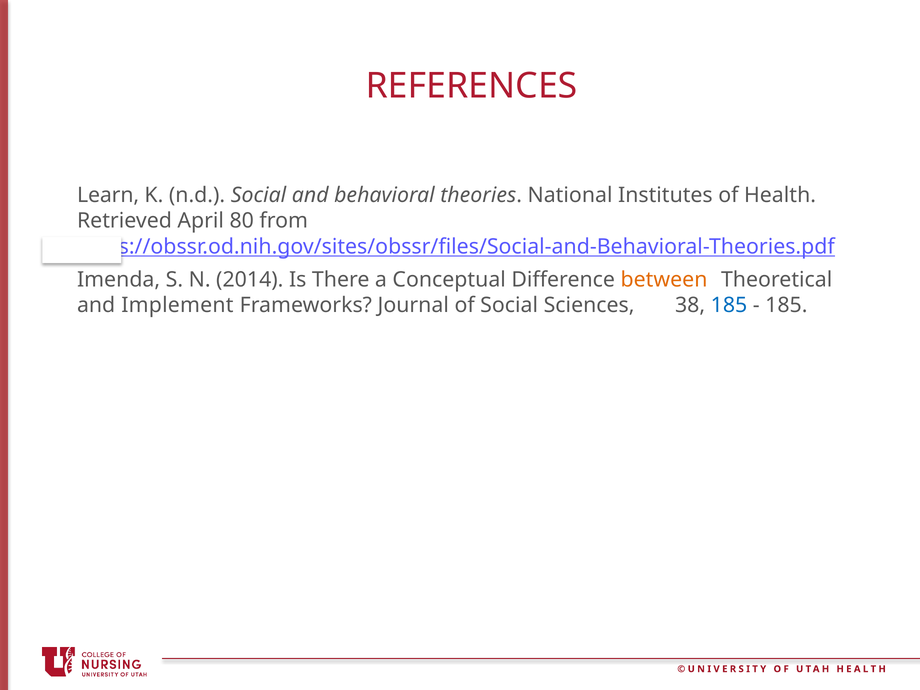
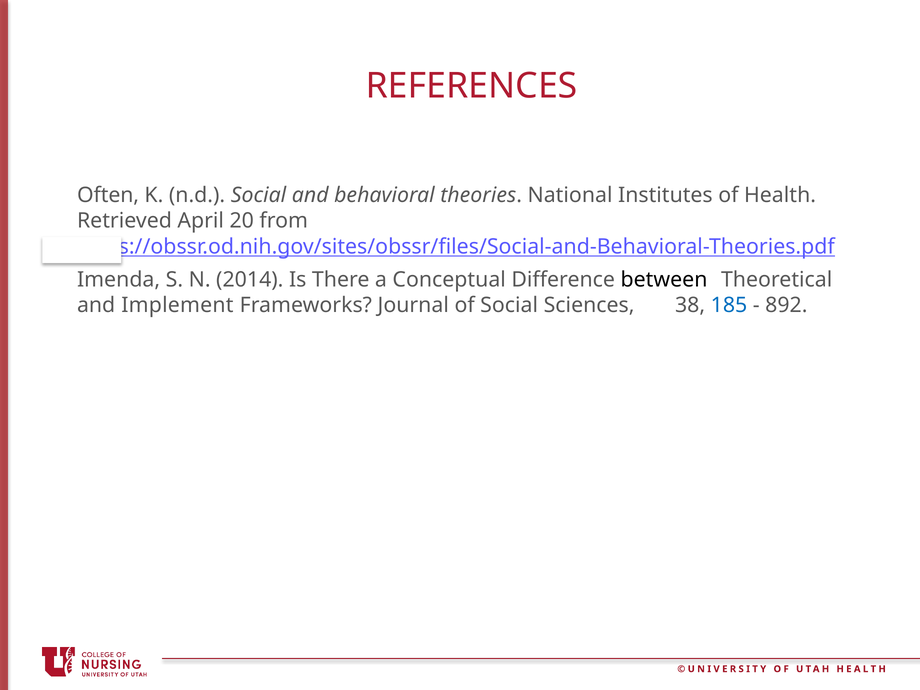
Learn: Learn -> Often (108, 195)
80: 80 -> 20 (242, 221)
between colour: orange -> black (664, 280)
185: 185 -> 892 (786, 305)
